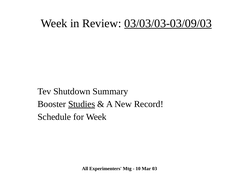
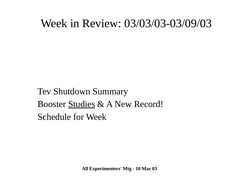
03/03/03-03/09/03 underline: present -> none (168, 23)
